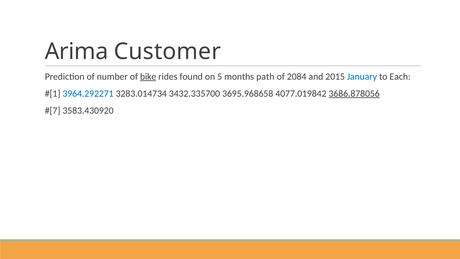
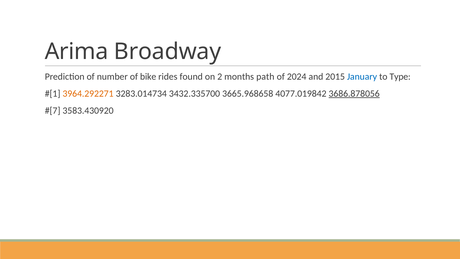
Customer: Customer -> Broadway (168, 52)
bike underline: present -> none (148, 76)
5: 5 -> 2 (220, 76)
2084: 2084 -> 2024 (297, 76)
Each: Each -> Type (400, 76)
3964.292271 colour: blue -> orange (88, 94)
3695.968658: 3695.968658 -> 3665.968658 (248, 94)
